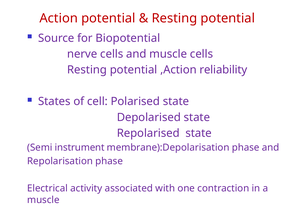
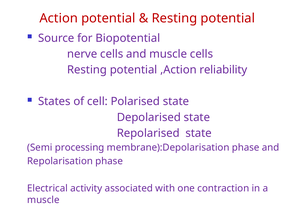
instrument: instrument -> processing (80, 148)
